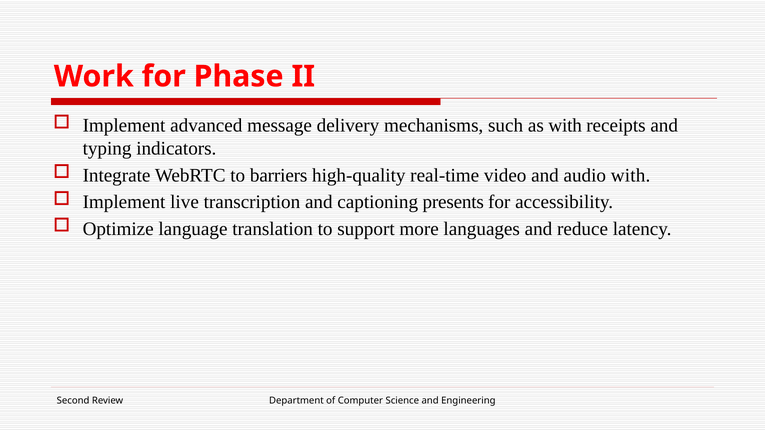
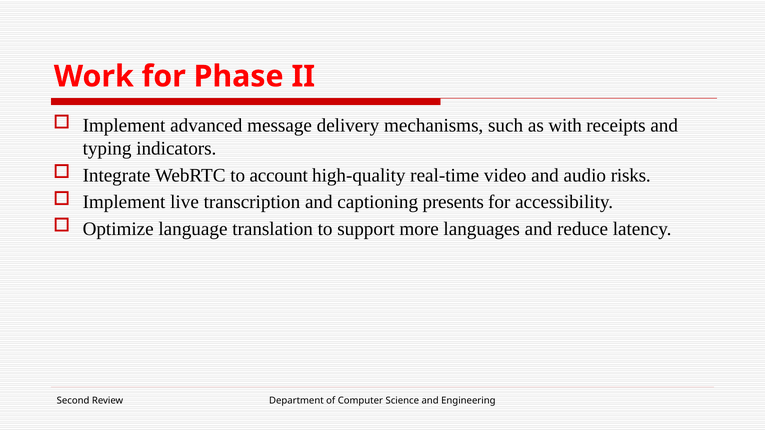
barriers: barriers -> account (279, 175)
audio with: with -> risks (631, 175)
